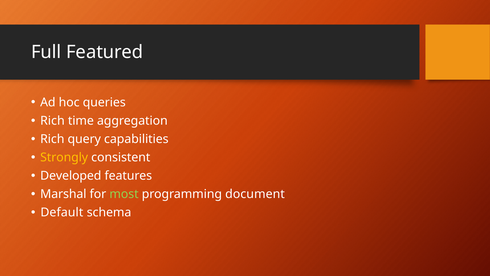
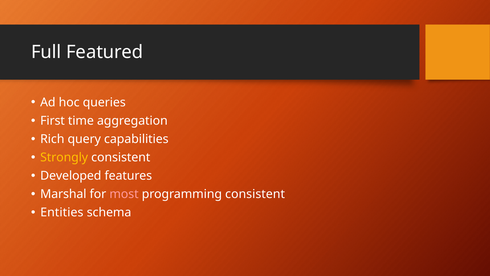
Rich: Rich -> First (53, 121)
most colour: light green -> pink (124, 194)
programming document: document -> consistent (255, 194)
Default: Default -> Entities (62, 212)
